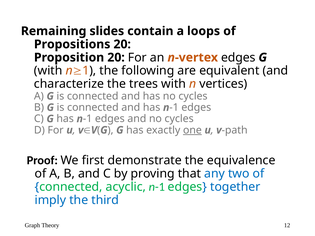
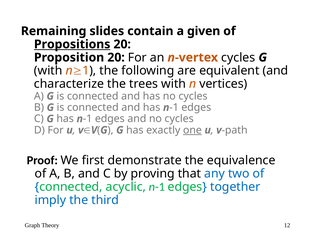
loops: loops -> given (204, 31)
Propositions underline: none -> present (72, 44)
n-vertex edges: edges -> cycles (238, 58)
